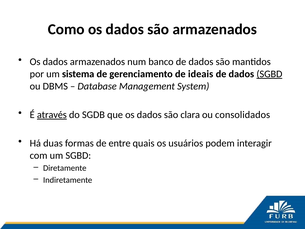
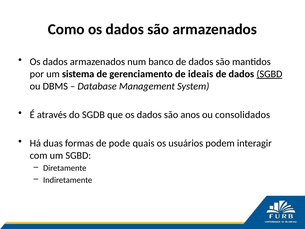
através underline: present -> none (52, 115)
clara: clara -> anos (190, 115)
entre: entre -> pode (120, 143)
